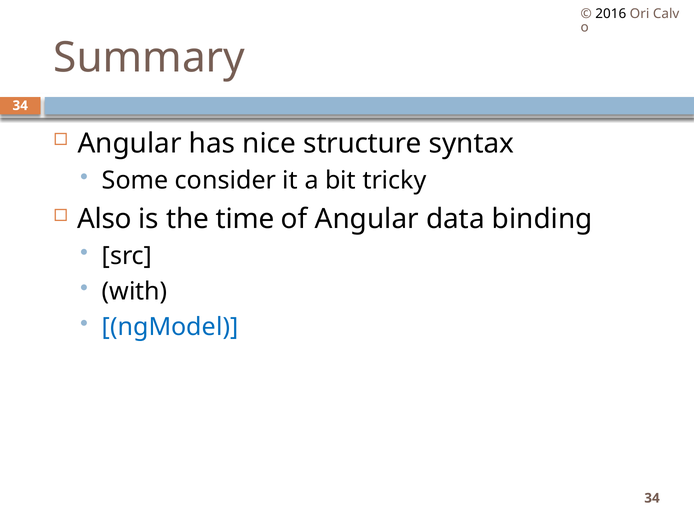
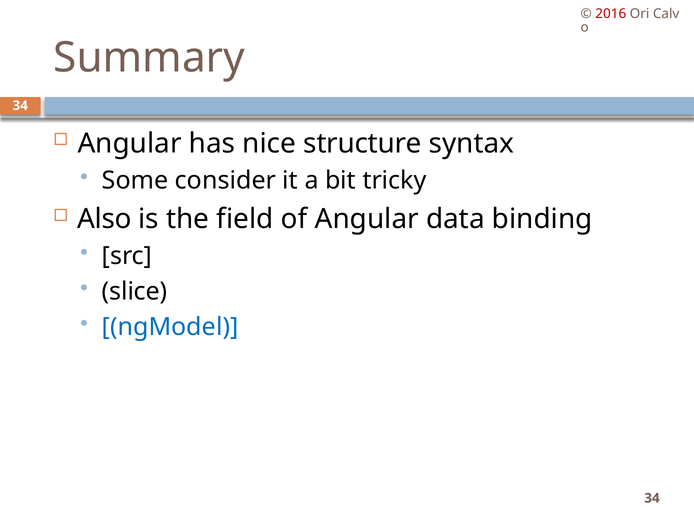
2016 colour: black -> red (611, 14)
time: time -> field (245, 219)
with: with -> slice (135, 292)
